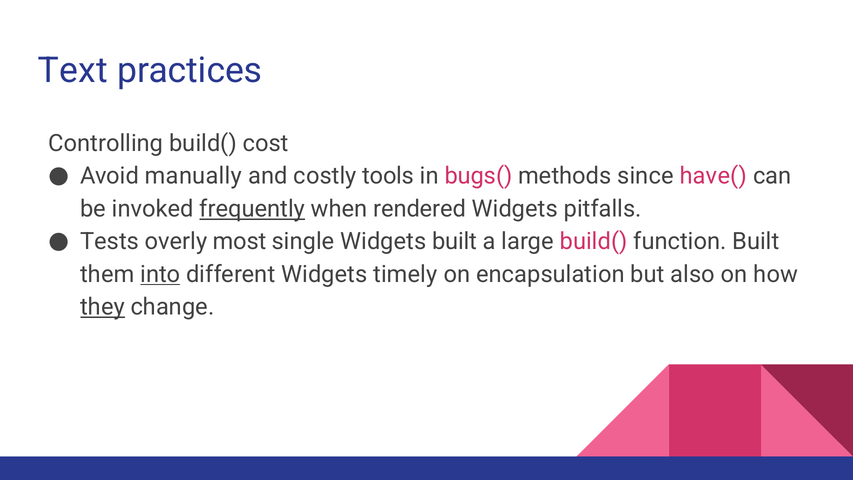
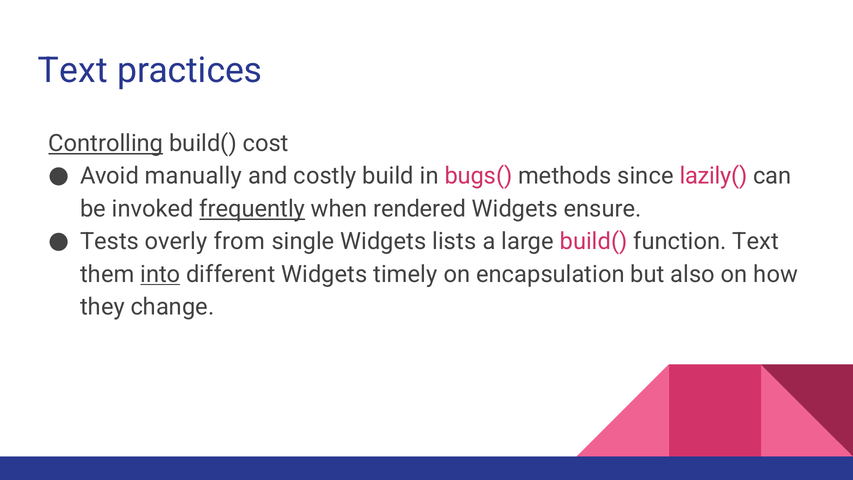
Controlling underline: none -> present (106, 143)
tools: tools -> build (388, 176)
have(: have( -> lazily( (713, 176)
pitfalls: pitfalls -> ensure (603, 209)
most: most -> from (239, 242)
Widgets built: built -> lists (454, 242)
function Built: Built -> Text (756, 242)
they underline: present -> none (103, 307)
